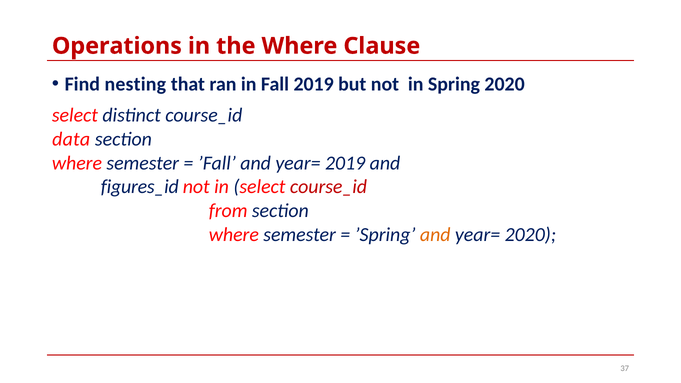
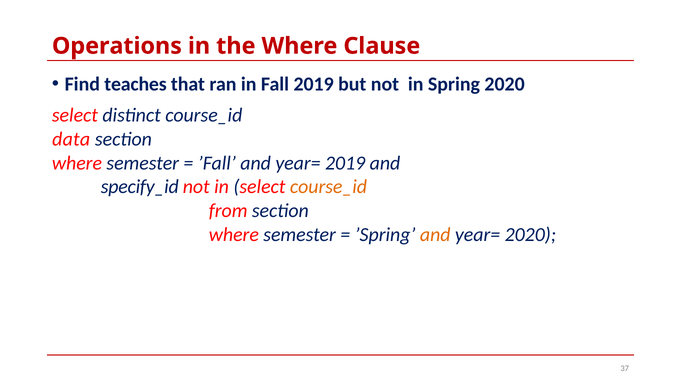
nesting: nesting -> teaches (136, 84)
figures_id: figures_id -> specify_id (140, 187)
course_id colour: red -> orange (328, 187)
